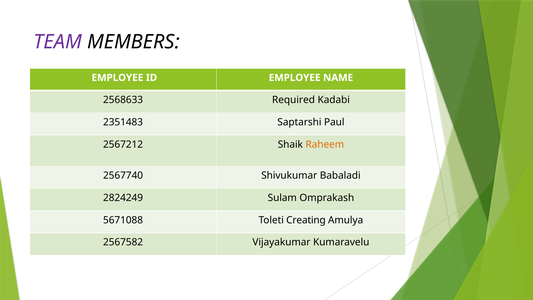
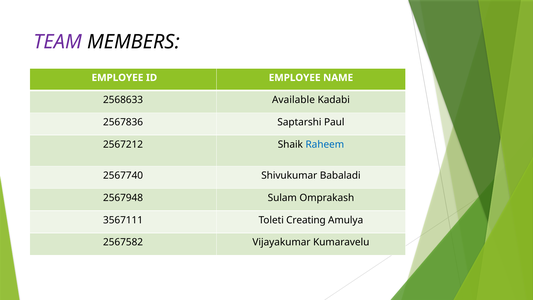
Required: Required -> Available (293, 100)
2351483: 2351483 -> 2567836 (123, 122)
Raheem colour: orange -> blue (325, 144)
2824249: 2824249 -> 2567948 (123, 198)
5671088: 5671088 -> 3567111 (123, 220)
